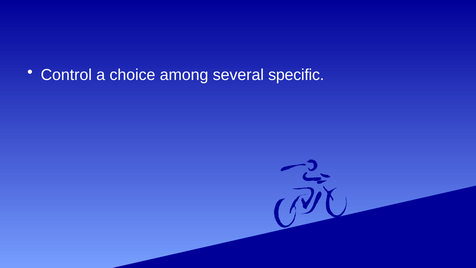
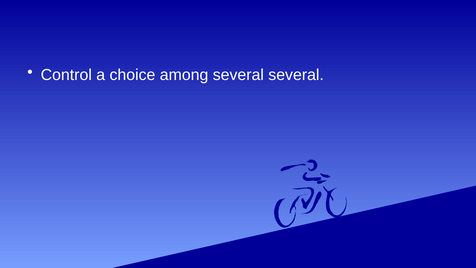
several specific: specific -> several (296, 75)
